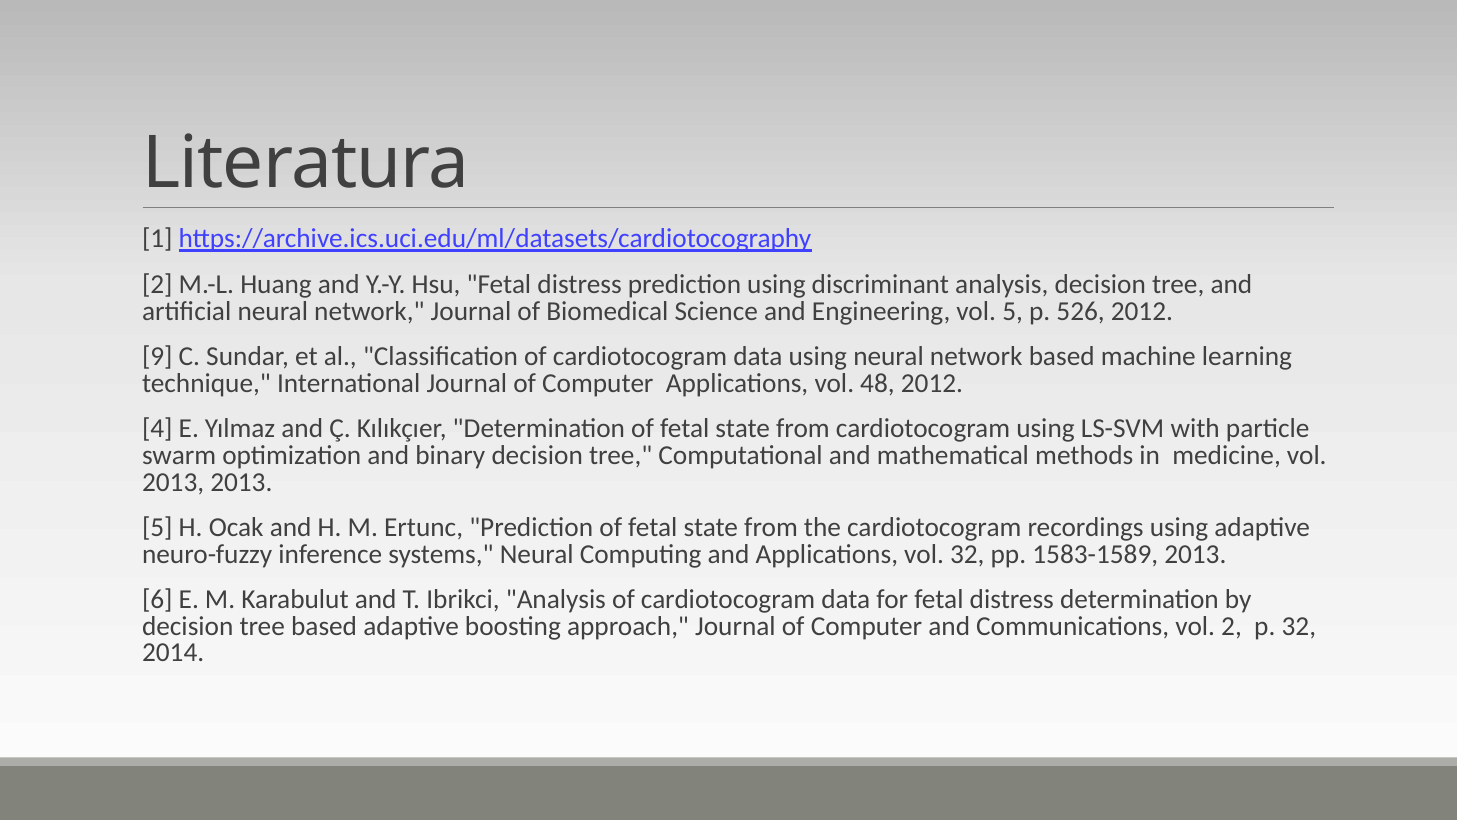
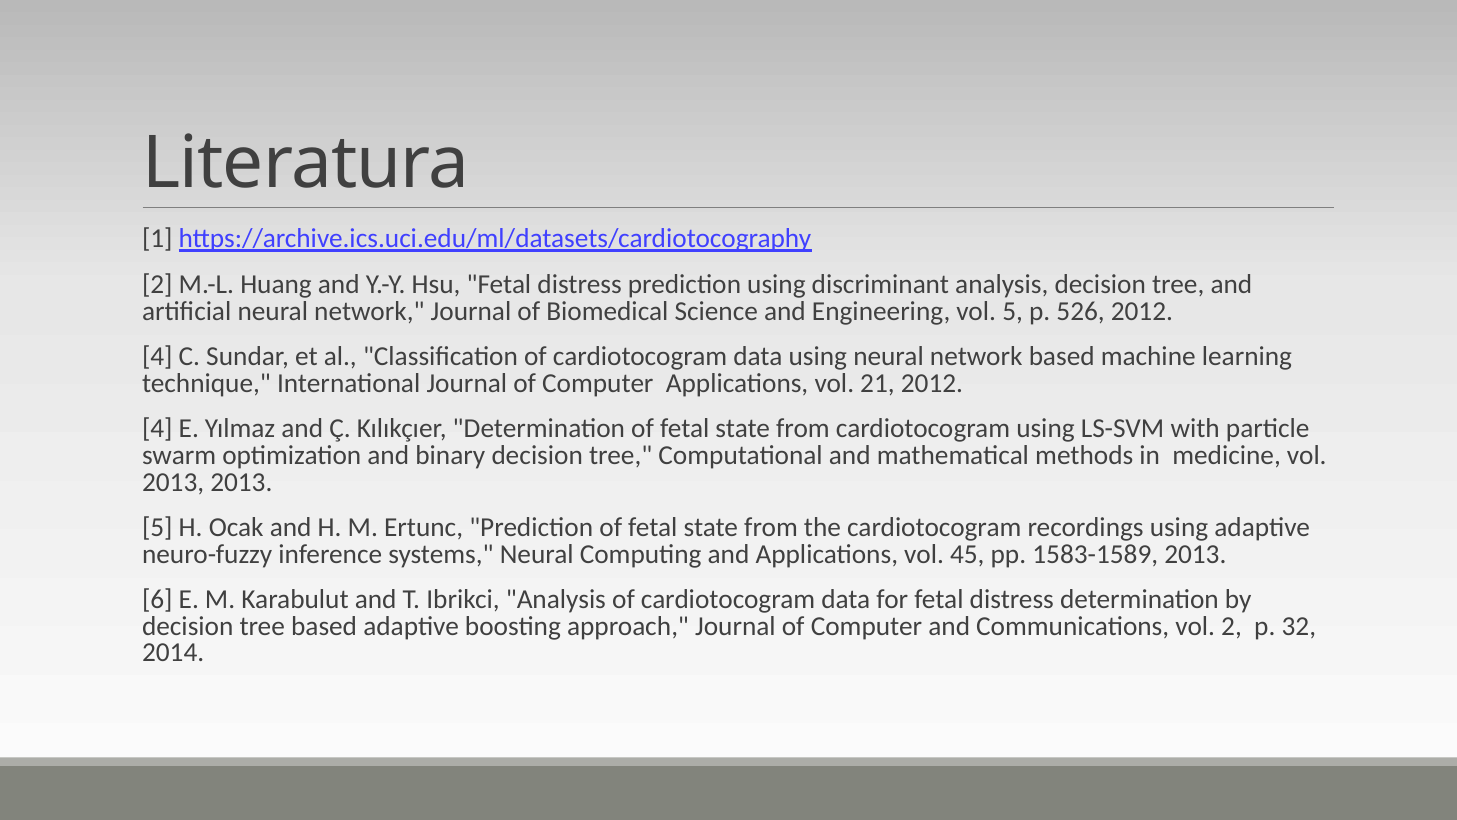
9: 9 -> 4 (157, 356)
48: 48 -> 21 (877, 383)
vol 32: 32 -> 45 (967, 554)
